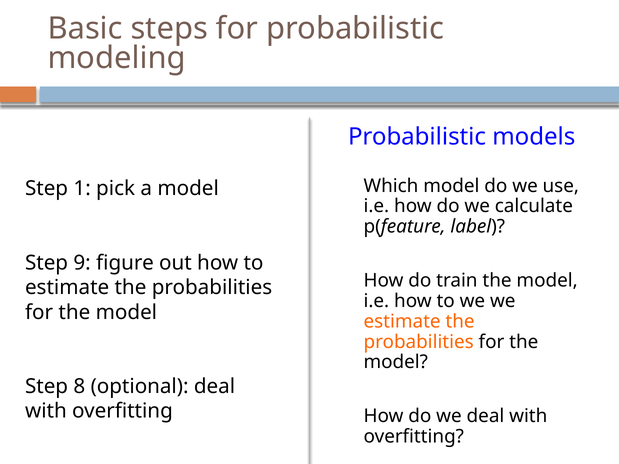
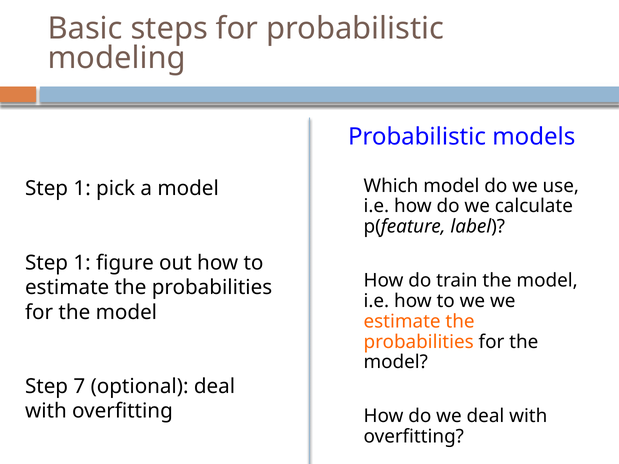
9: 9 -> 1 (82, 263)
8: 8 -> 7 (79, 387)
